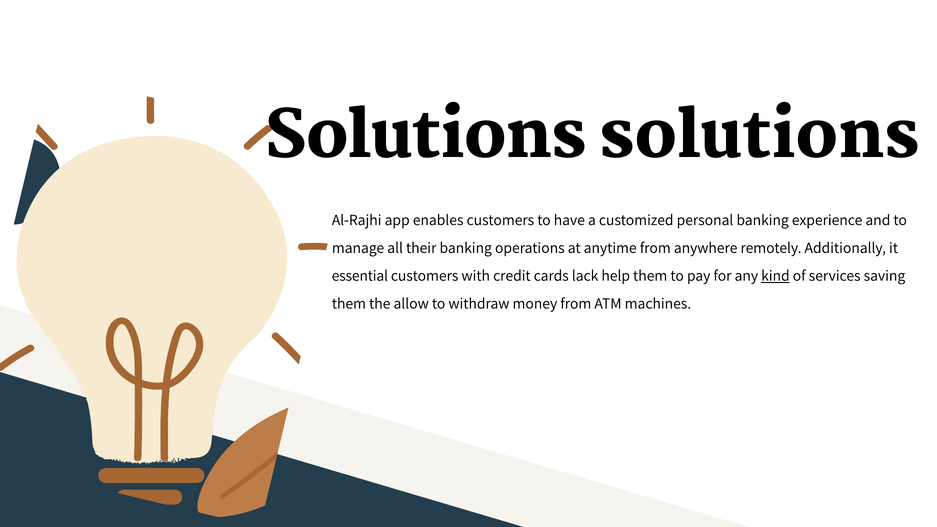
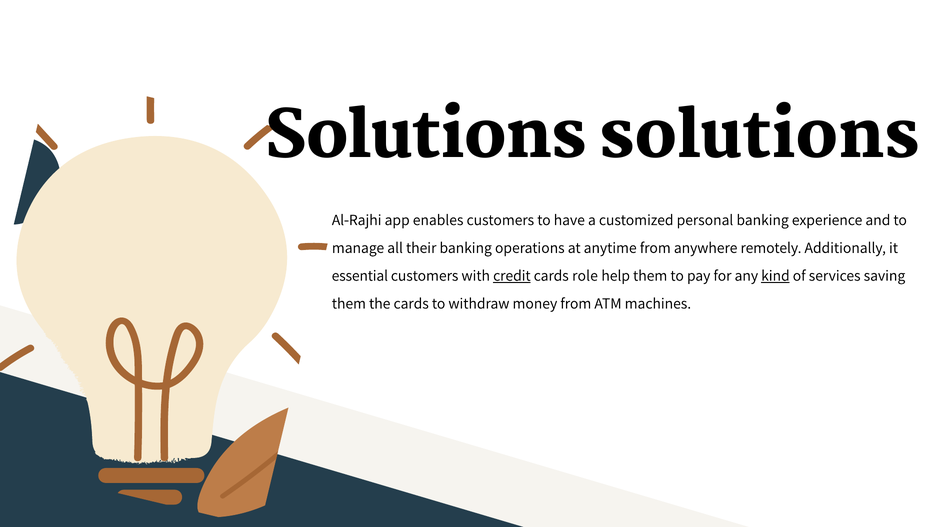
credit underline: none -> present (512, 276)
lack: lack -> role (585, 276)
the allow: allow -> cards (411, 303)
